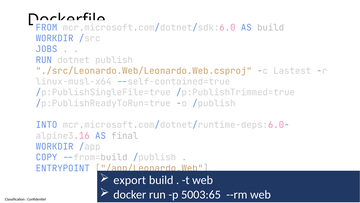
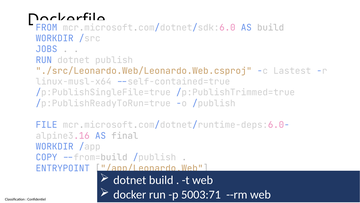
INTO: INTO -> FILE (47, 125)
export: export -> dotnet (130, 180)
5003:65: 5003:65 -> 5003:71 (201, 194)
